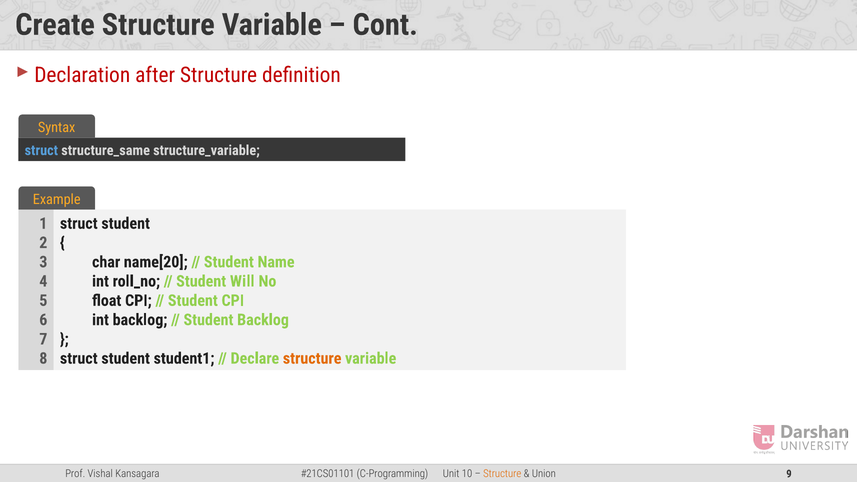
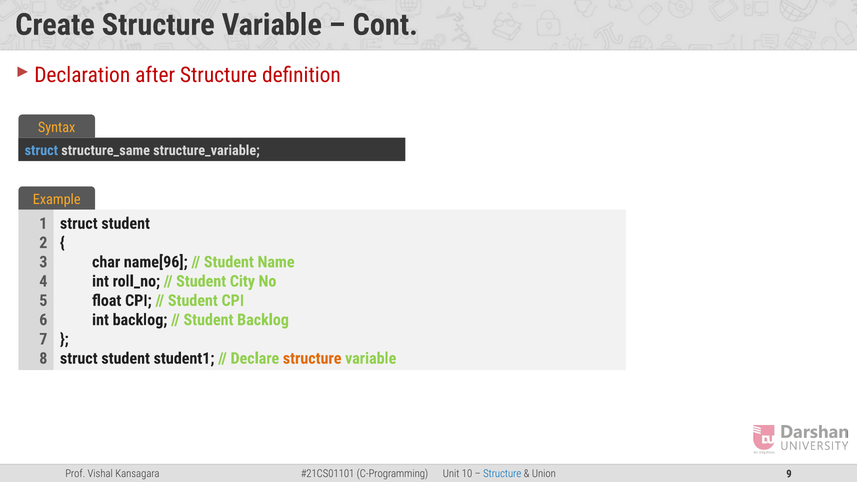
name[20: name[20 -> name[96 (156, 262)
Will: Will -> City (242, 281)
Structure colour: orange -> blue (502, 474)
